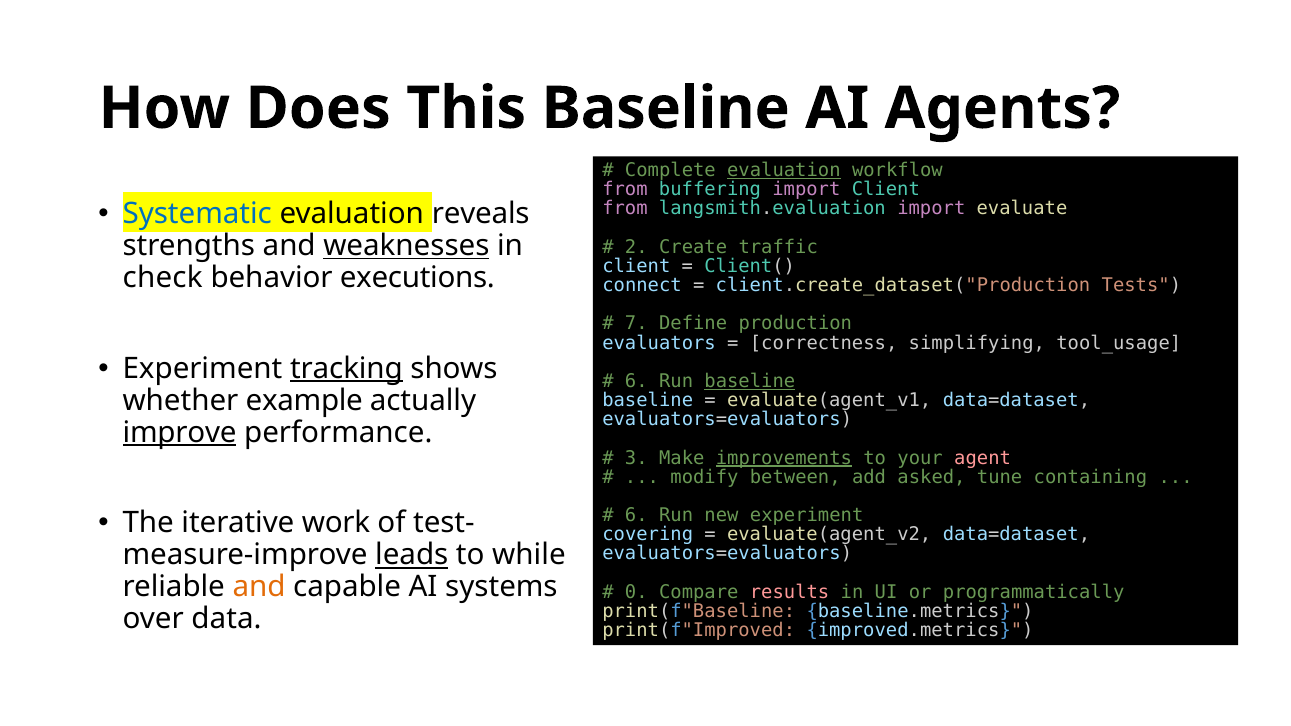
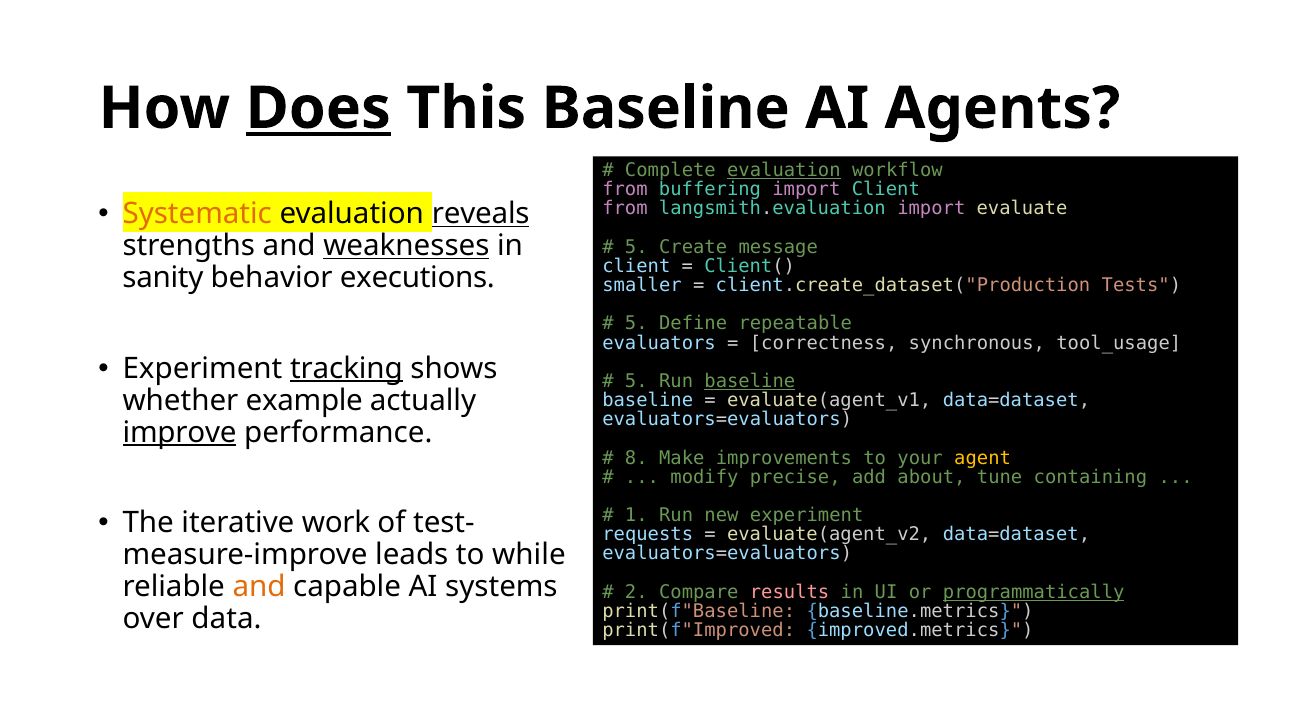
Does underline: none -> present (318, 108)
Systematic colour: blue -> orange (197, 214)
reveals underline: none -> present (481, 214)
2: 2 -> 5 (636, 247)
traffic: traffic -> message (778, 247)
check: check -> sanity (163, 278)
connect: connect -> smaller (642, 285)
7: 7 -> 5 (636, 324)
production: production -> repeatable (795, 324)
simplifying: simplifying -> synchronous (977, 343)
6: 6 -> 5 (636, 381)
3: 3 -> 8 (636, 458)
improvements underline: present -> none (784, 458)
agent colour: pink -> yellow (983, 458)
between: between -> precise (795, 477)
asked: asked -> about (931, 477)
6: 6 -> 1 (636, 516)
covering: covering -> requests (648, 535)
leads underline: present -> none (412, 555)
0: 0 -> 2 (636, 592)
programmatically underline: none -> present (1034, 592)
